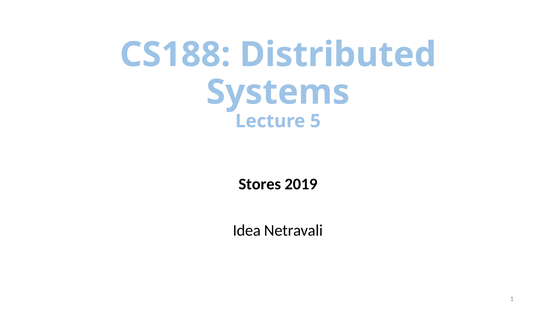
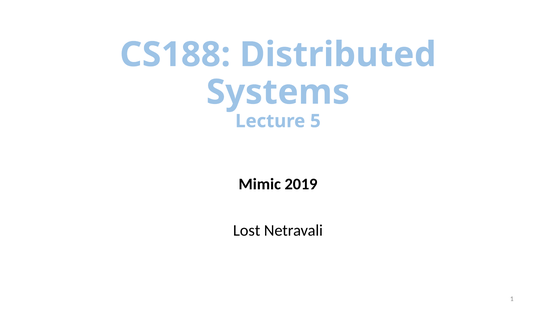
Stores: Stores -> Mimic (260, 184)
Idea: Idea -> Lost (247, 230)
